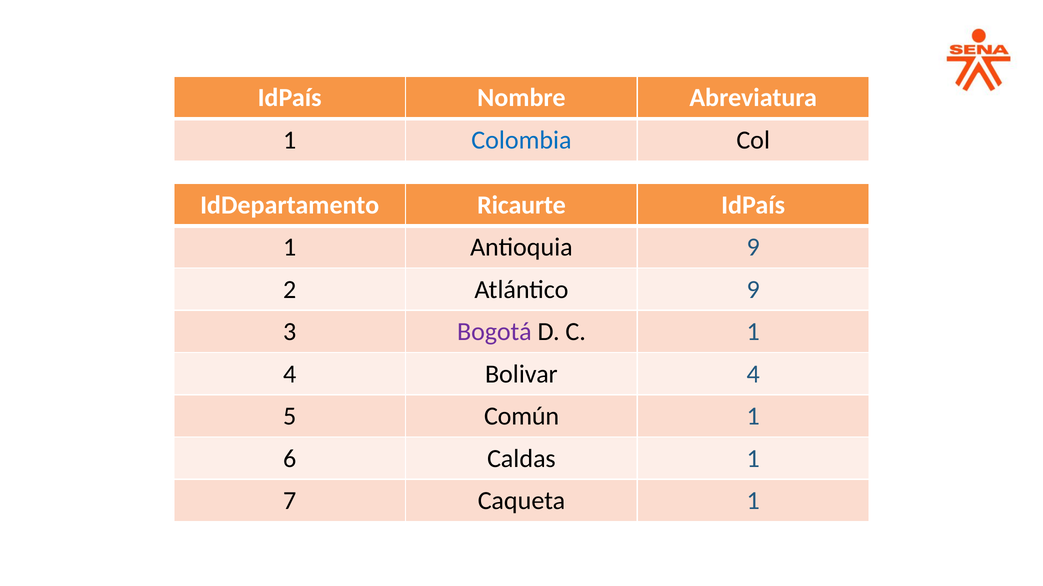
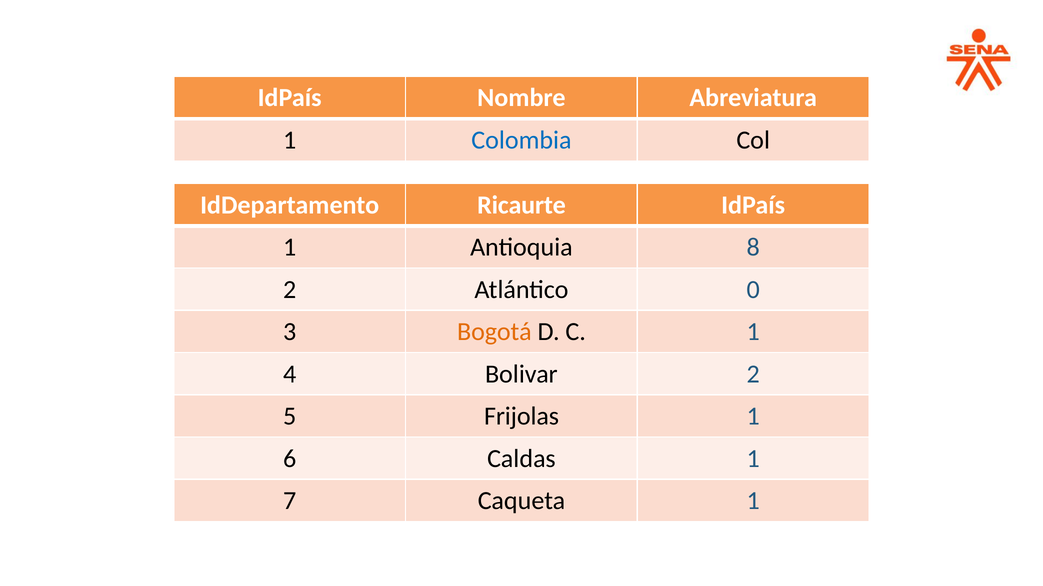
Antioquia 9: 9 -> 8 (753, 248)
Atlántico 9: 9 -> 0 (753, 290)
Bogotá colour: purple -> orange (494, 332)
Bolivar 4: 4 -> 2 (753, 374)
Común: Común -> Frijolas (522, 417)
